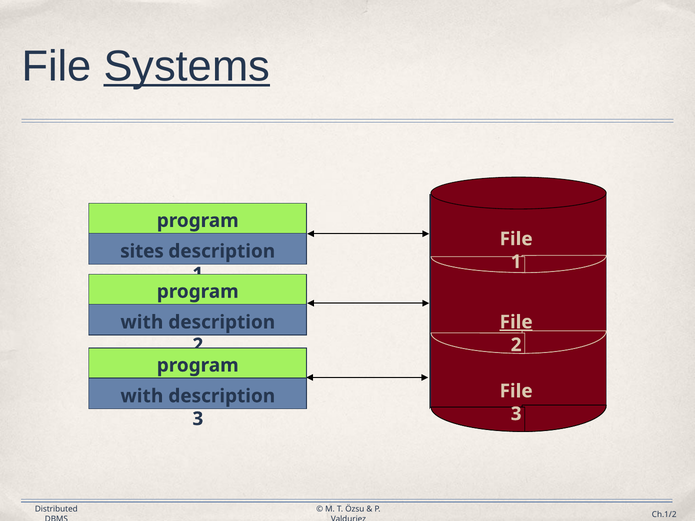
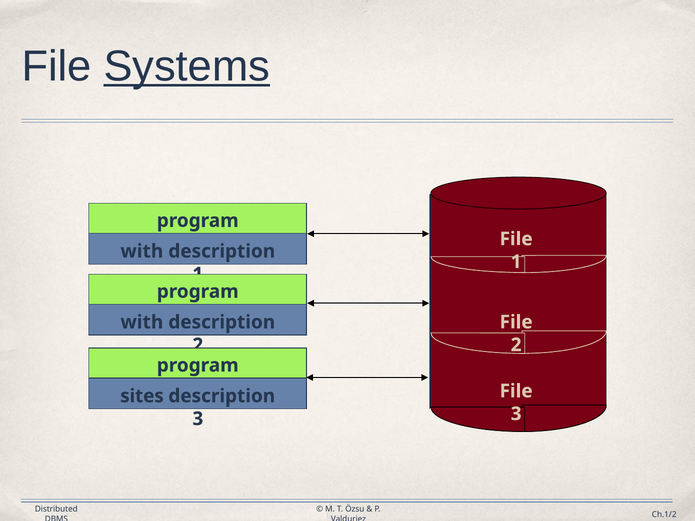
sites: sites -> with (142, 251)
File underline: present -> none (516, 322)
with: with -> sites (142, 396)
